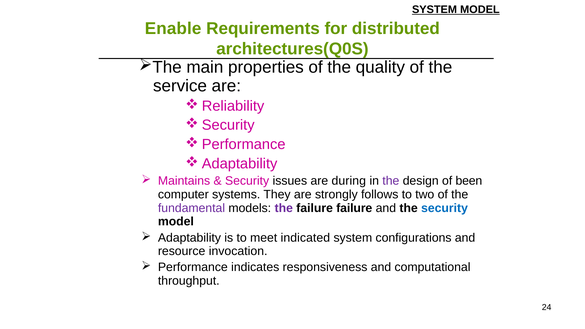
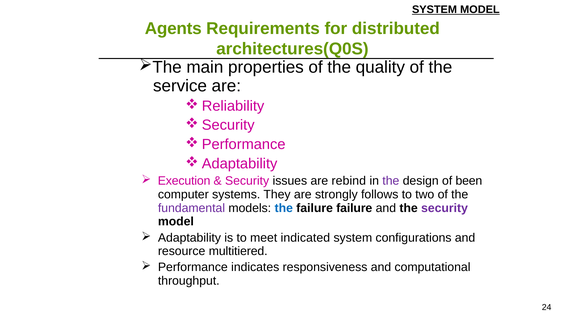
Enable: Enable -> Agents (173, 28)
Maintains: Maintains -> Execution (184, 181)
during: during -> rebind (349, 181)
the colour: purple -> blue (284, 208)
security colour: blue -> purple (444, 208)
invocation: invocation -> multitiered (238, 251)
